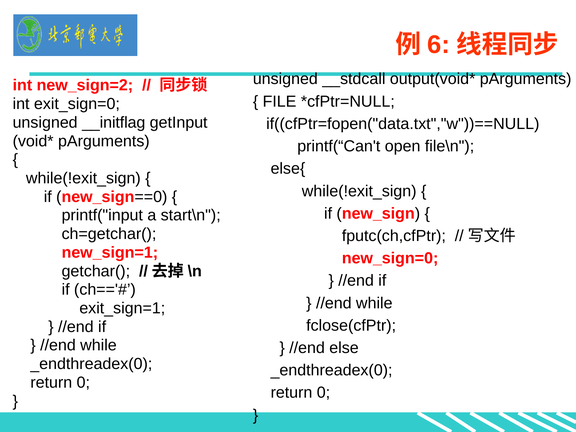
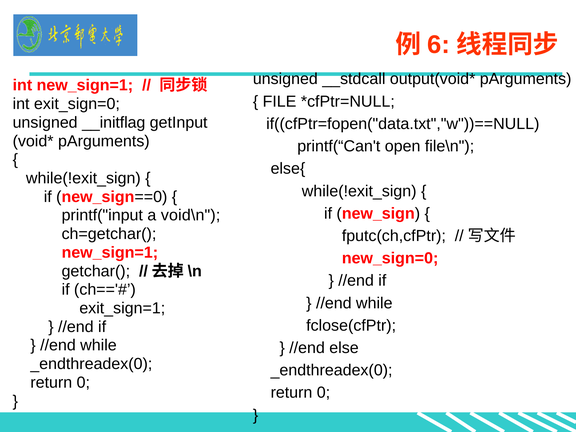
int new_sign=2: new_sign=2 -> new_sign=1 (85, 85)
start\n: start\n -> void\n (191, 215)
